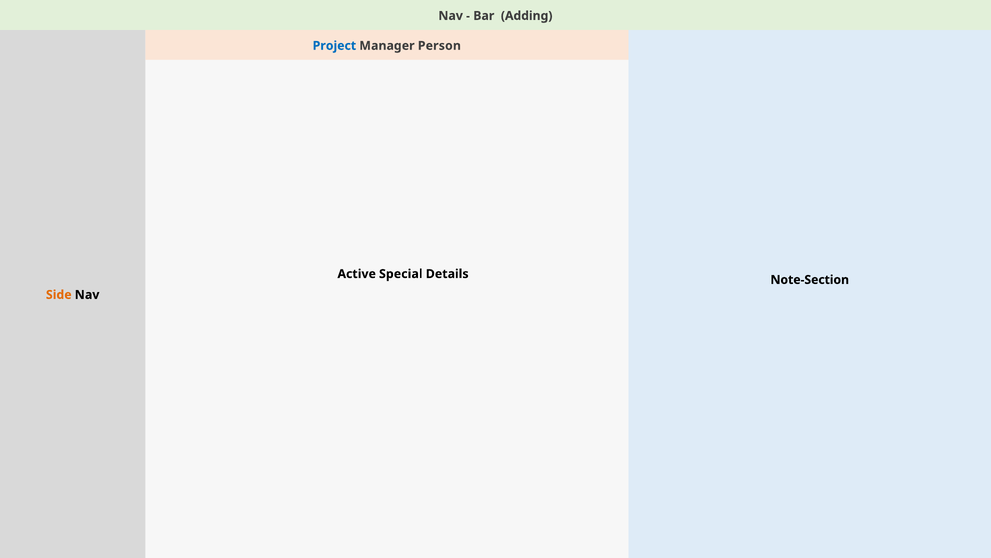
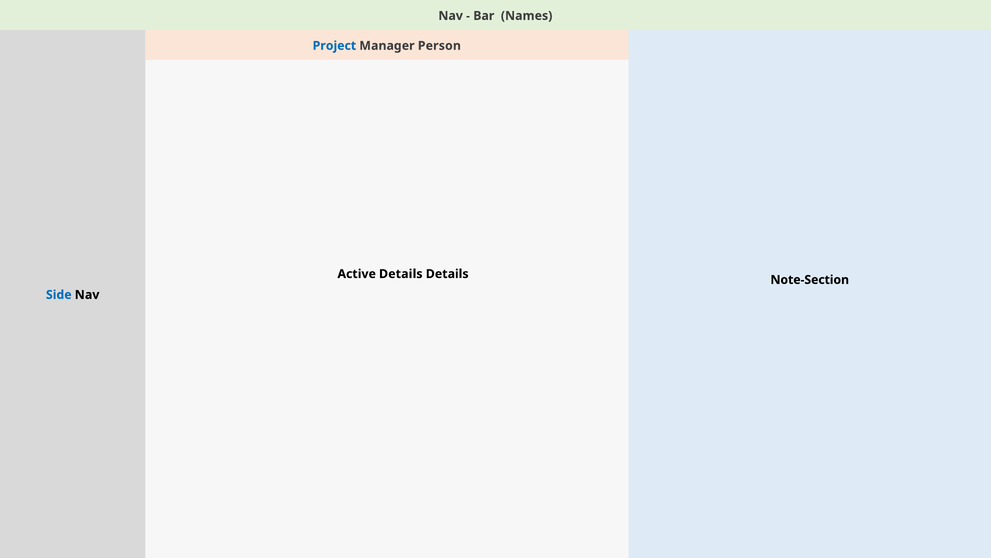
Adding: Adding -> Names (527, 16)
Active Special: Special -> Details (401, 274)
Side colour: orange -> blue (59, 294)
